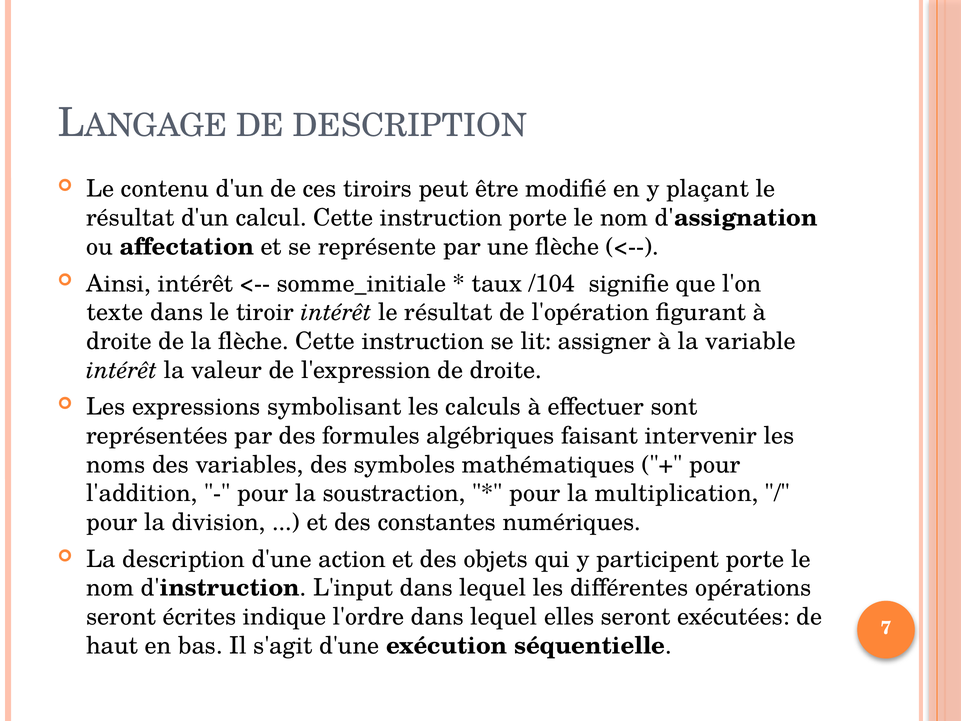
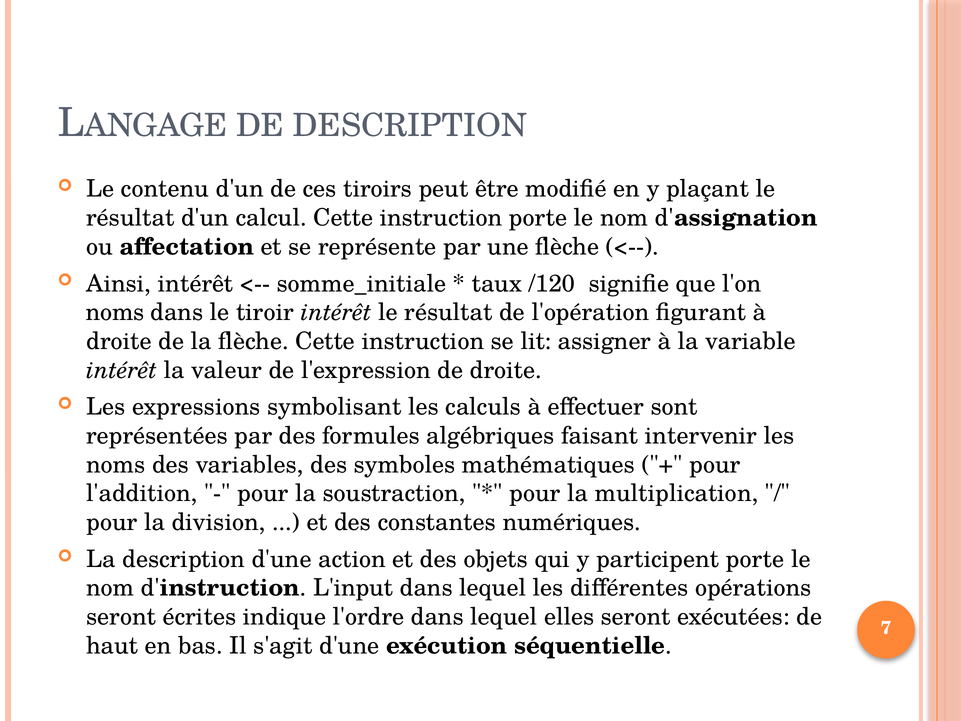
/104: /104 -> /120 (552, 284)
texte: texte -> noms (115, 312)
